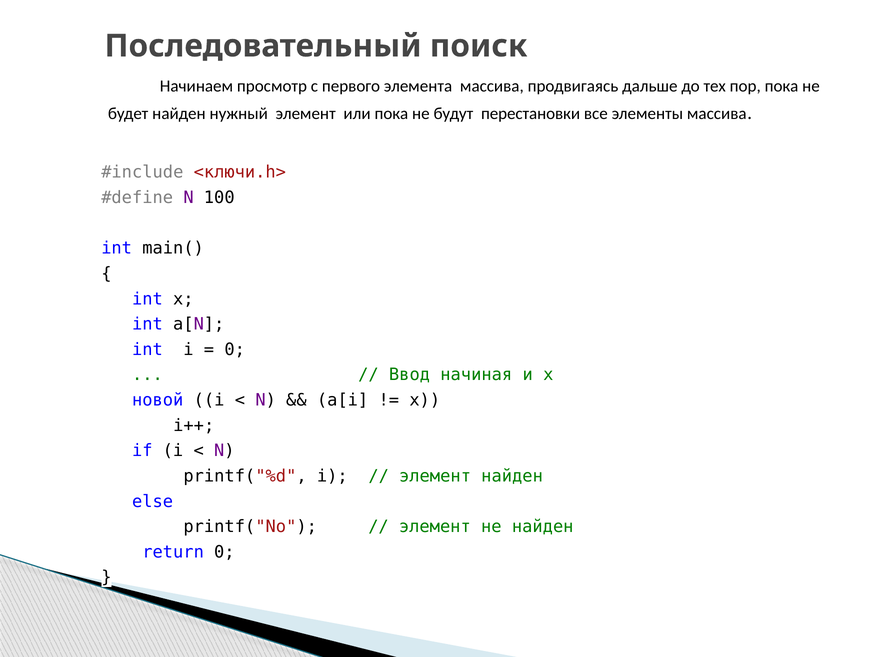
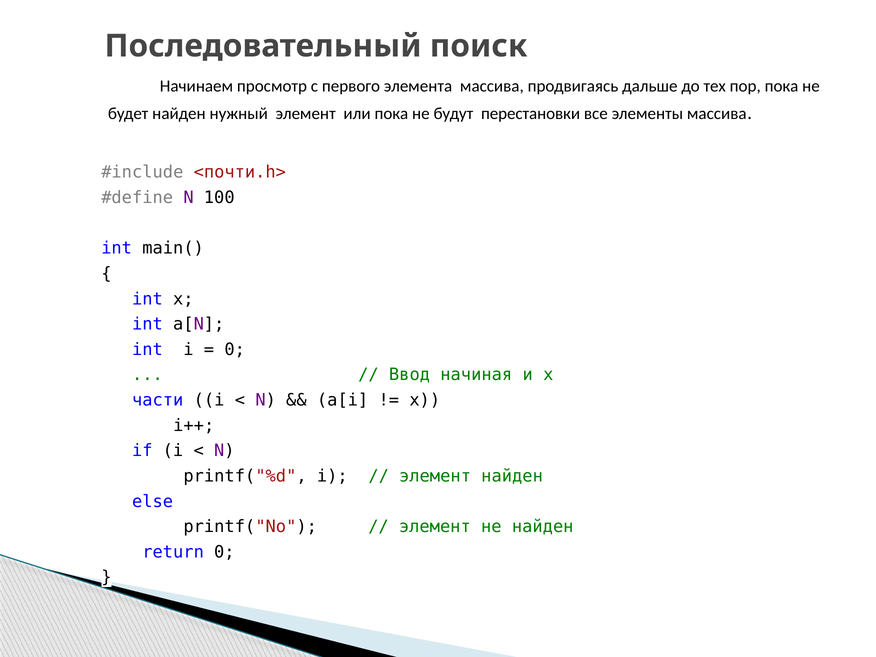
<ключи.h>: <ключи.h> -> <почти.h> (240, 172)
новой: новой -> части (158, 400)
